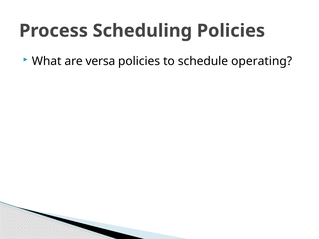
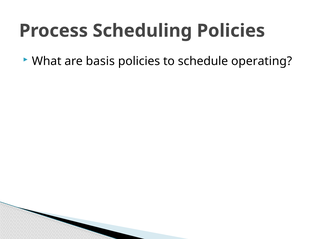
versa: versa -> basis (100, 61)
